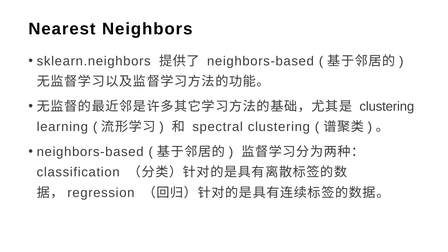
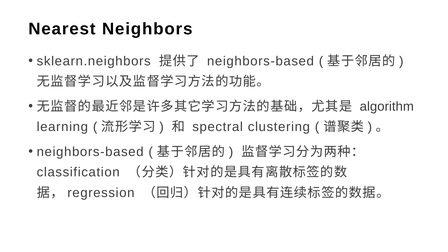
clustering: clustering -> algorithm (387, 107)
